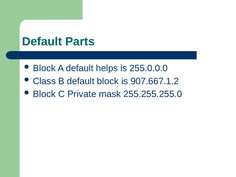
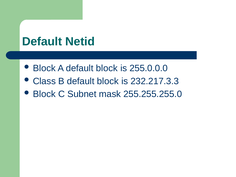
Parts: Parts -> Netid (80, 42)
A default helps: helps -> block (107, 68)
907.667.1.2: 907.667.1.2 -> 232.217.3.3 (155, 81)
Private: Private -> Subnet (82, 94)
